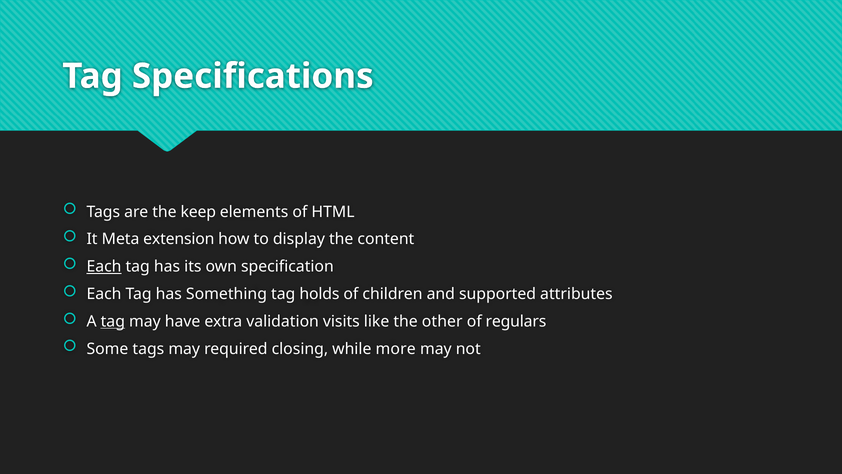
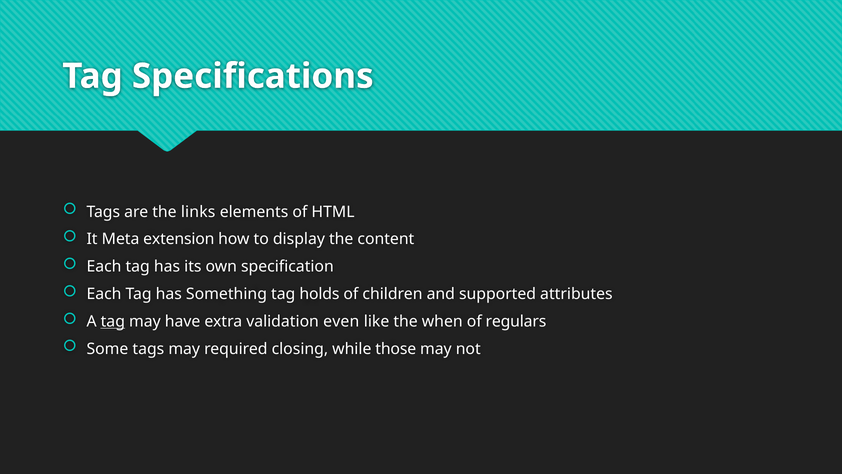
keep: keep -> links (198, 212)
Each underline: present -> none (104, 266)
visits: visits -> even (341, 321)
other: other -> when (442, 321)
more: more -> those (396, 349)
